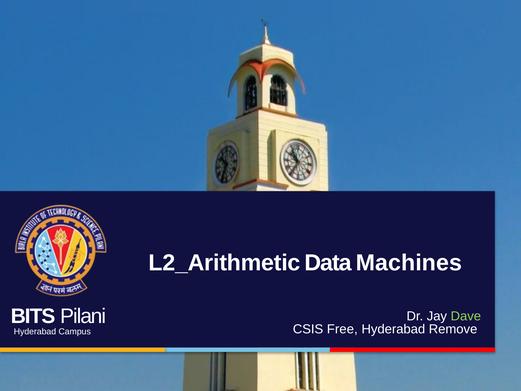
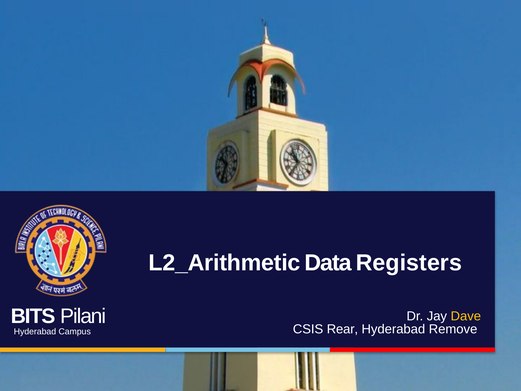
Machines: Machines -> Registers (409, 263)
Dave colour: light green -> yellow (466, 316)
Free: Free -> Rear (342, 329)
